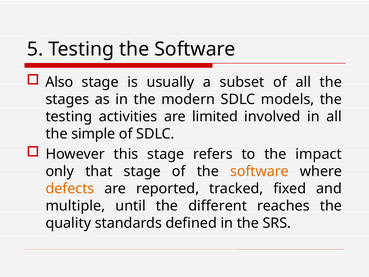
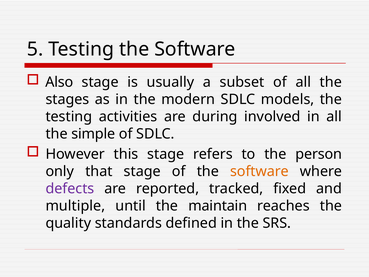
limited: limited -> during (215, 117)
impact: impact -> person (319, 154)
defects colour: orange -> purple (70, 188)
different: different -> maintain (218, 206)
